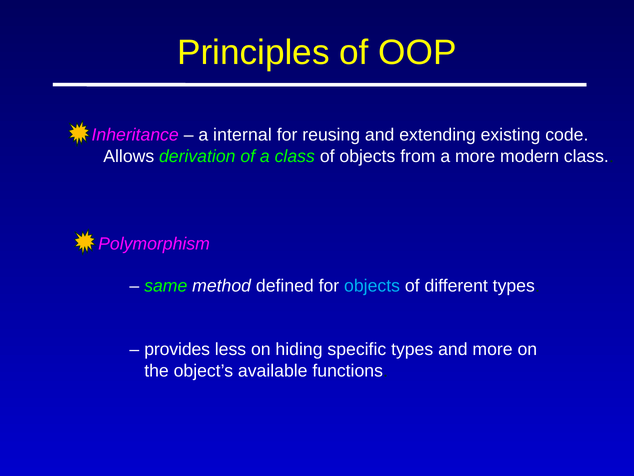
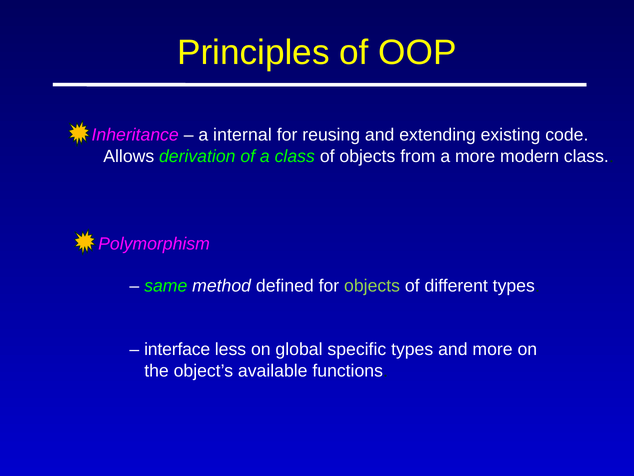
objects colour: light blue -> light green (372, 286)
provides: provides -> interface (177, 349)
hiding: hiding -> global (299, 349)
